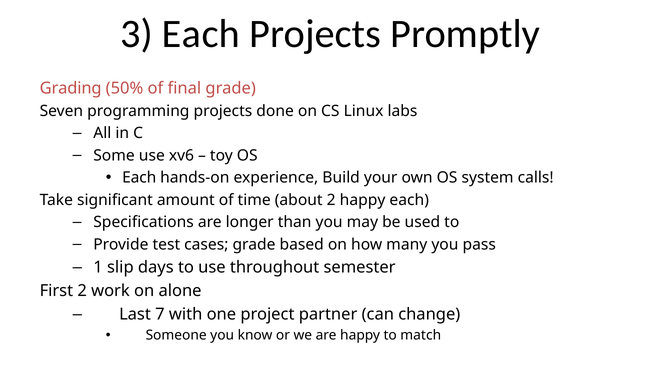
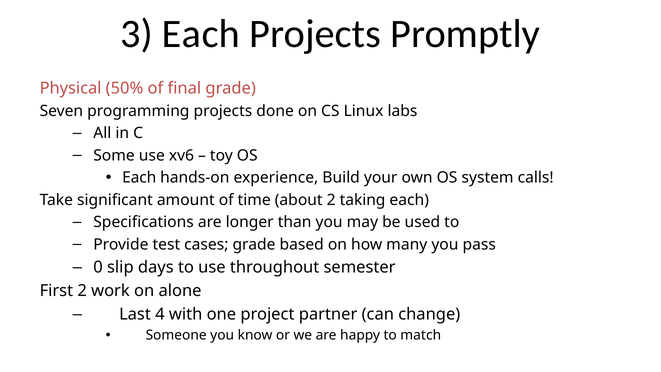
Grading: Grading -> Physical (71, 88)
2 happy: happy -> taking (363, 200)
1: 1 -> 0 (98, 267)
7: 7 -> 4 (160, 314)
